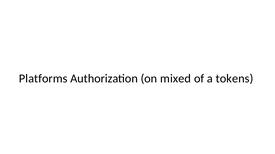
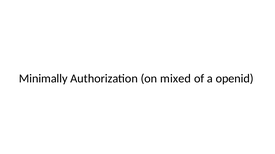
Platforms: Platforms -> Minimally (43, 79)
tokens: tokens -> openid (235, 79)
